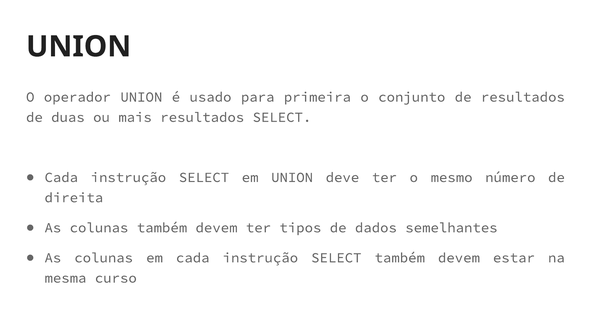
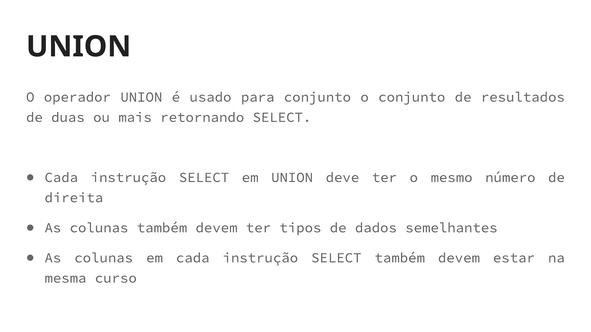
para primeira: primeira -> conjunto (317, 97)
mais resultados: resultados -> retornando (202, 117)
